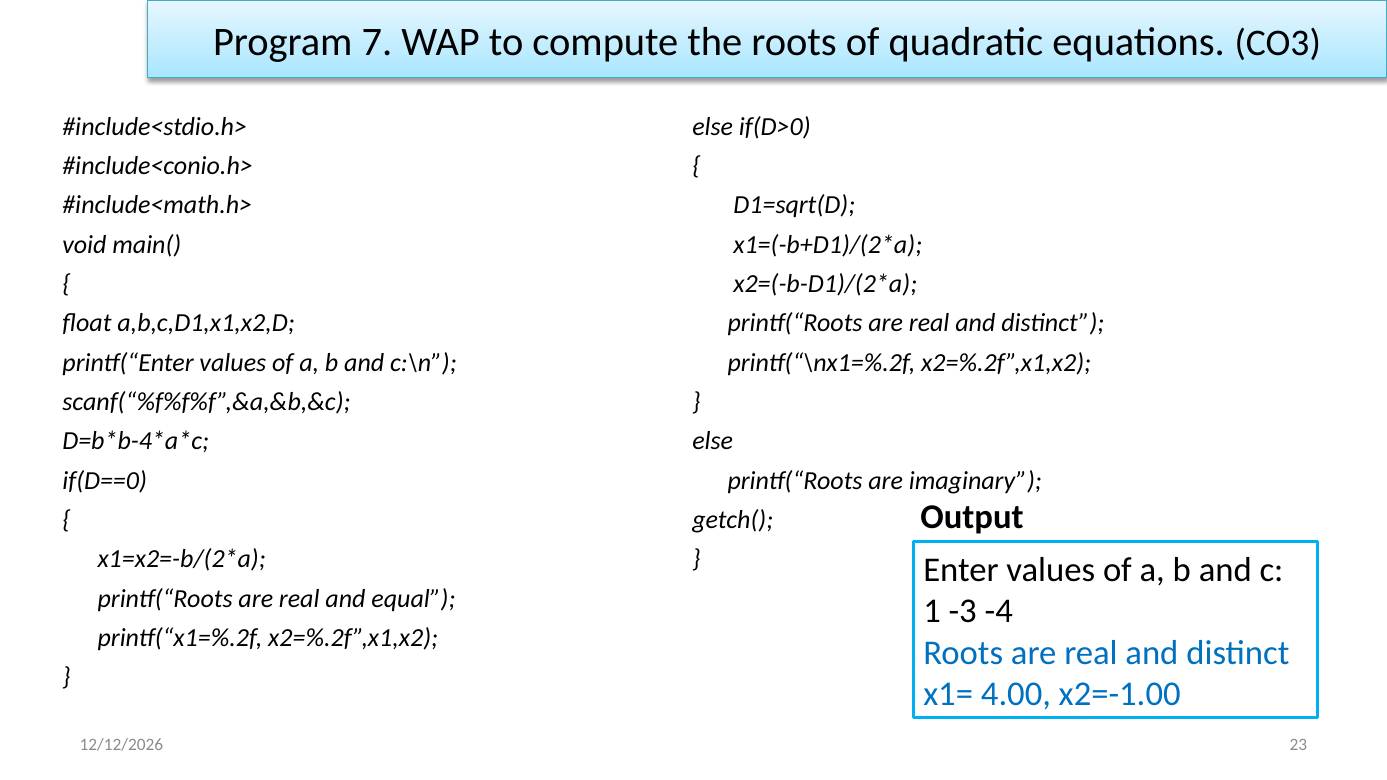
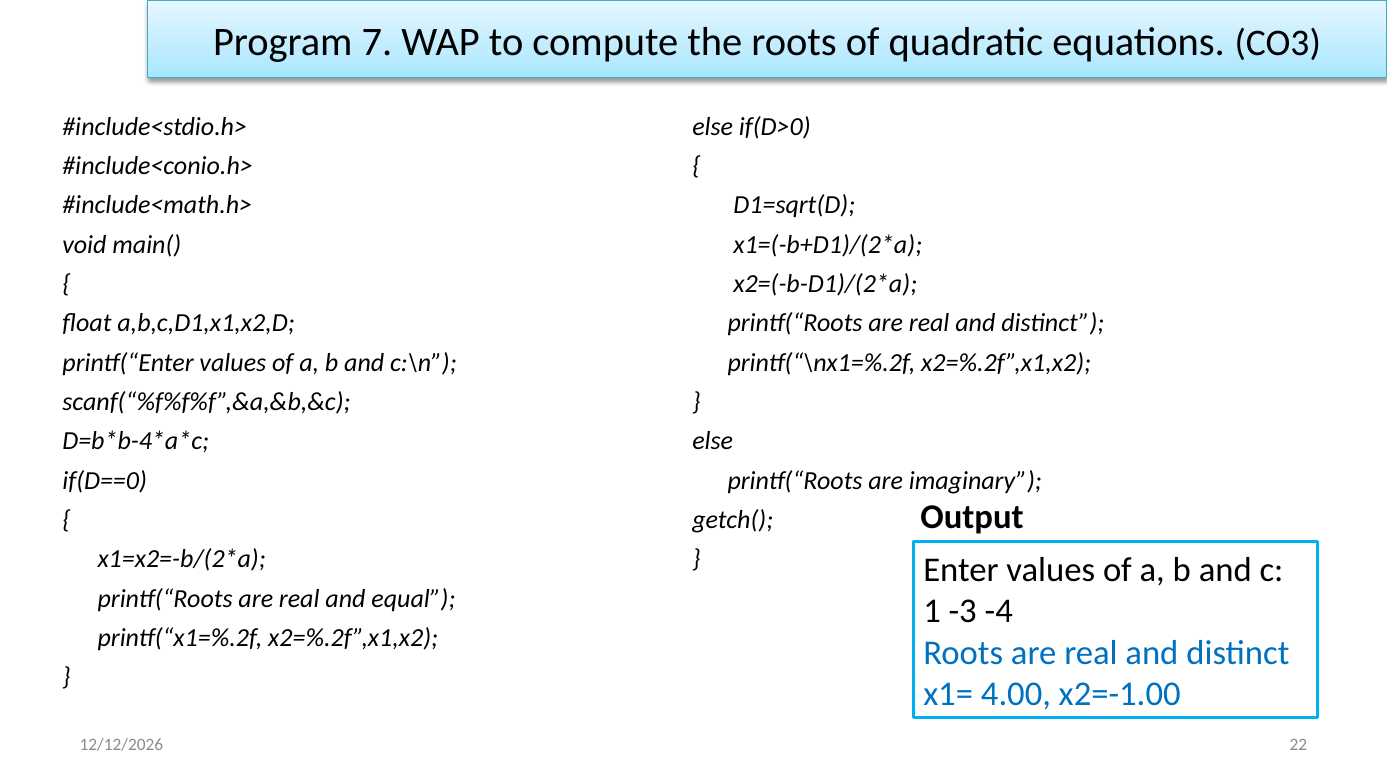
23: 23 -> 22 (1298, 745)
